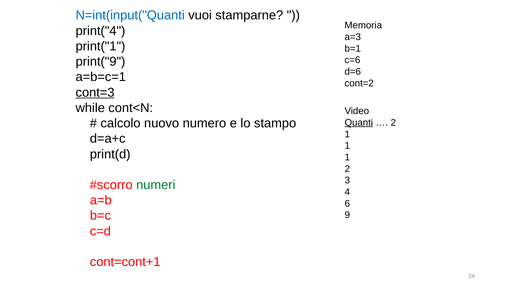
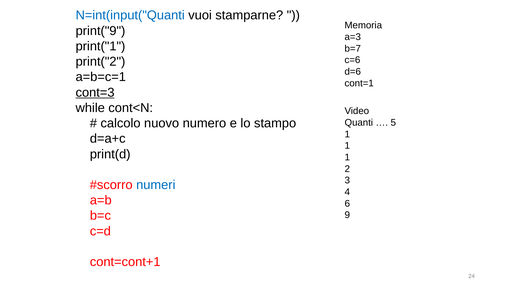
print("4: print("4 -> print("9 (100, 31)
b=1: b=1 -> b=7 (353, 49)
print("9: print("9 -> print("2 (100, 62)
cont=2: cont=2 -> cont=1 (359, 83)
Quanti underline: present -> none (359, 123)
2: 2 -> 5 (393, 123)
numeri colour: green -> blue (156, 185)
